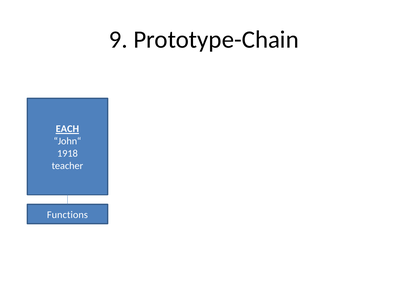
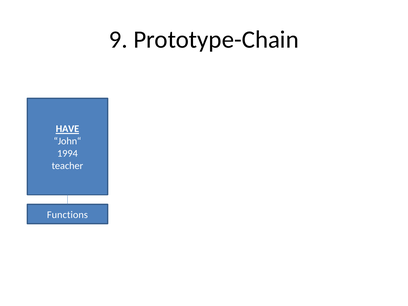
EACH: EACH -> HAVE (67, 129)
1918: 1918 -> 1994 (67, 153)
